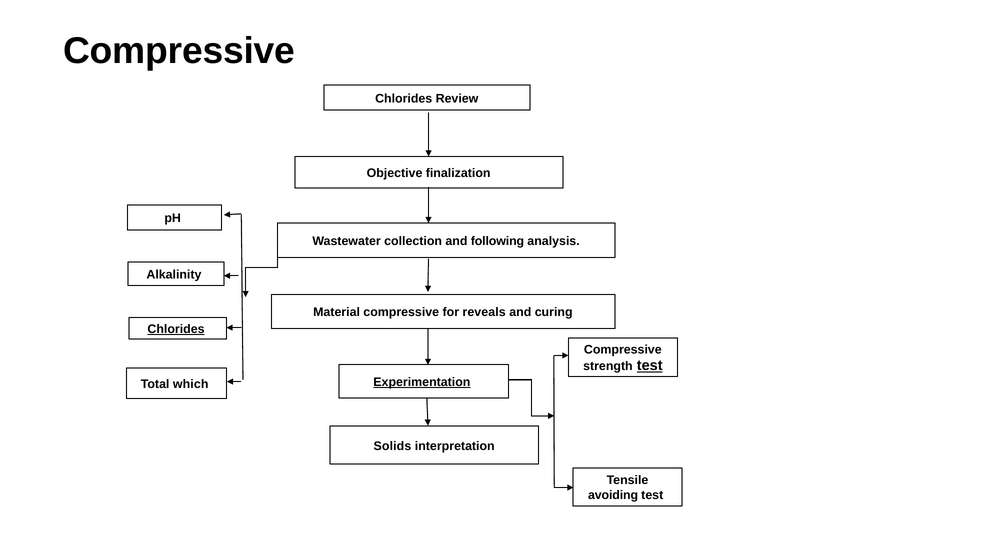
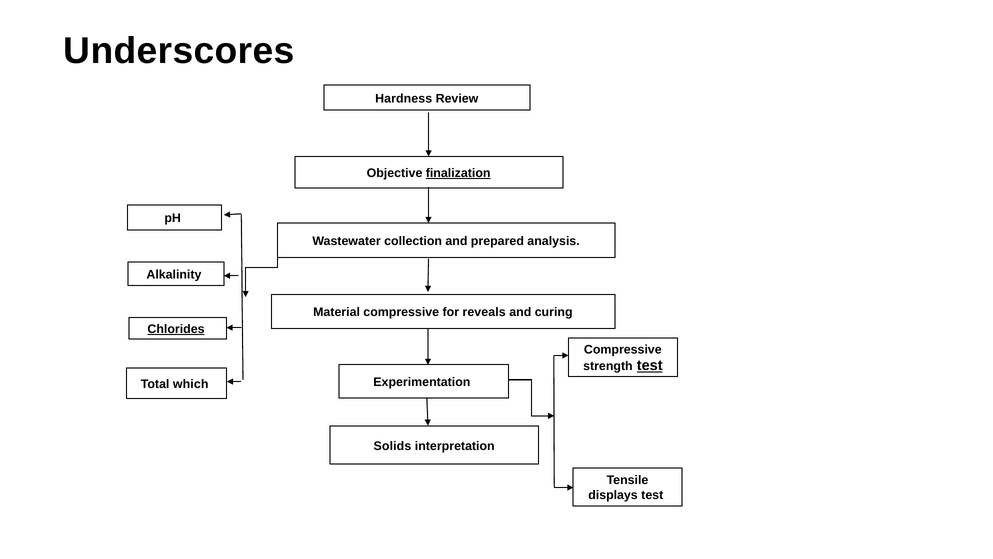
Compressive: Compressive -> Underscores (179, 51)
Chlorides: Chlorides -> Hardness (404, 99)
finalization underline: none -> present (458, 173)
following: following -> prepared (497, 241)
Experimentation underline: present -> none (422, 382)
avoiding: avoiding -> displays (613, 495)
